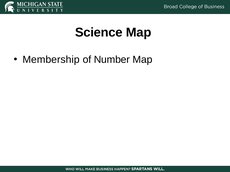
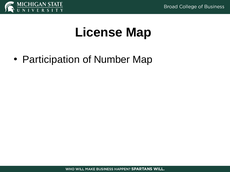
Science: Science -> License (99, 33)
Membership: Membership -> Participation (51, 60)
